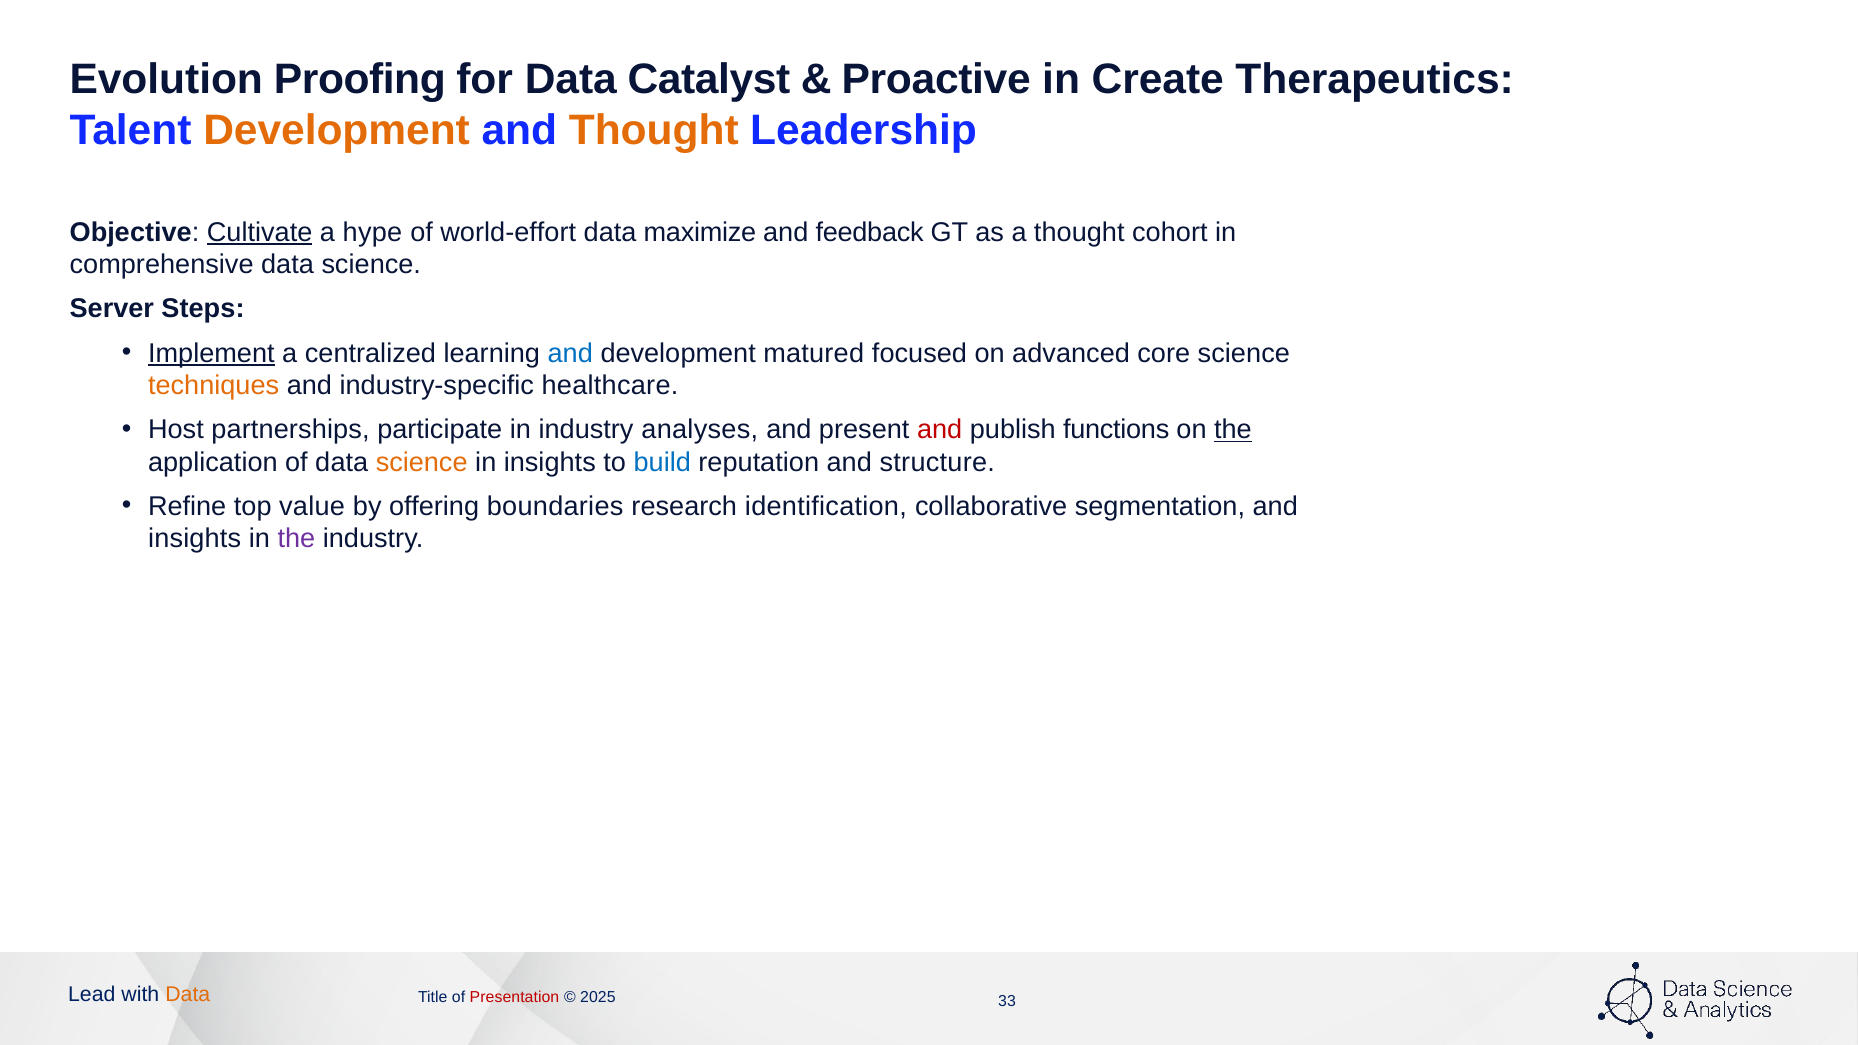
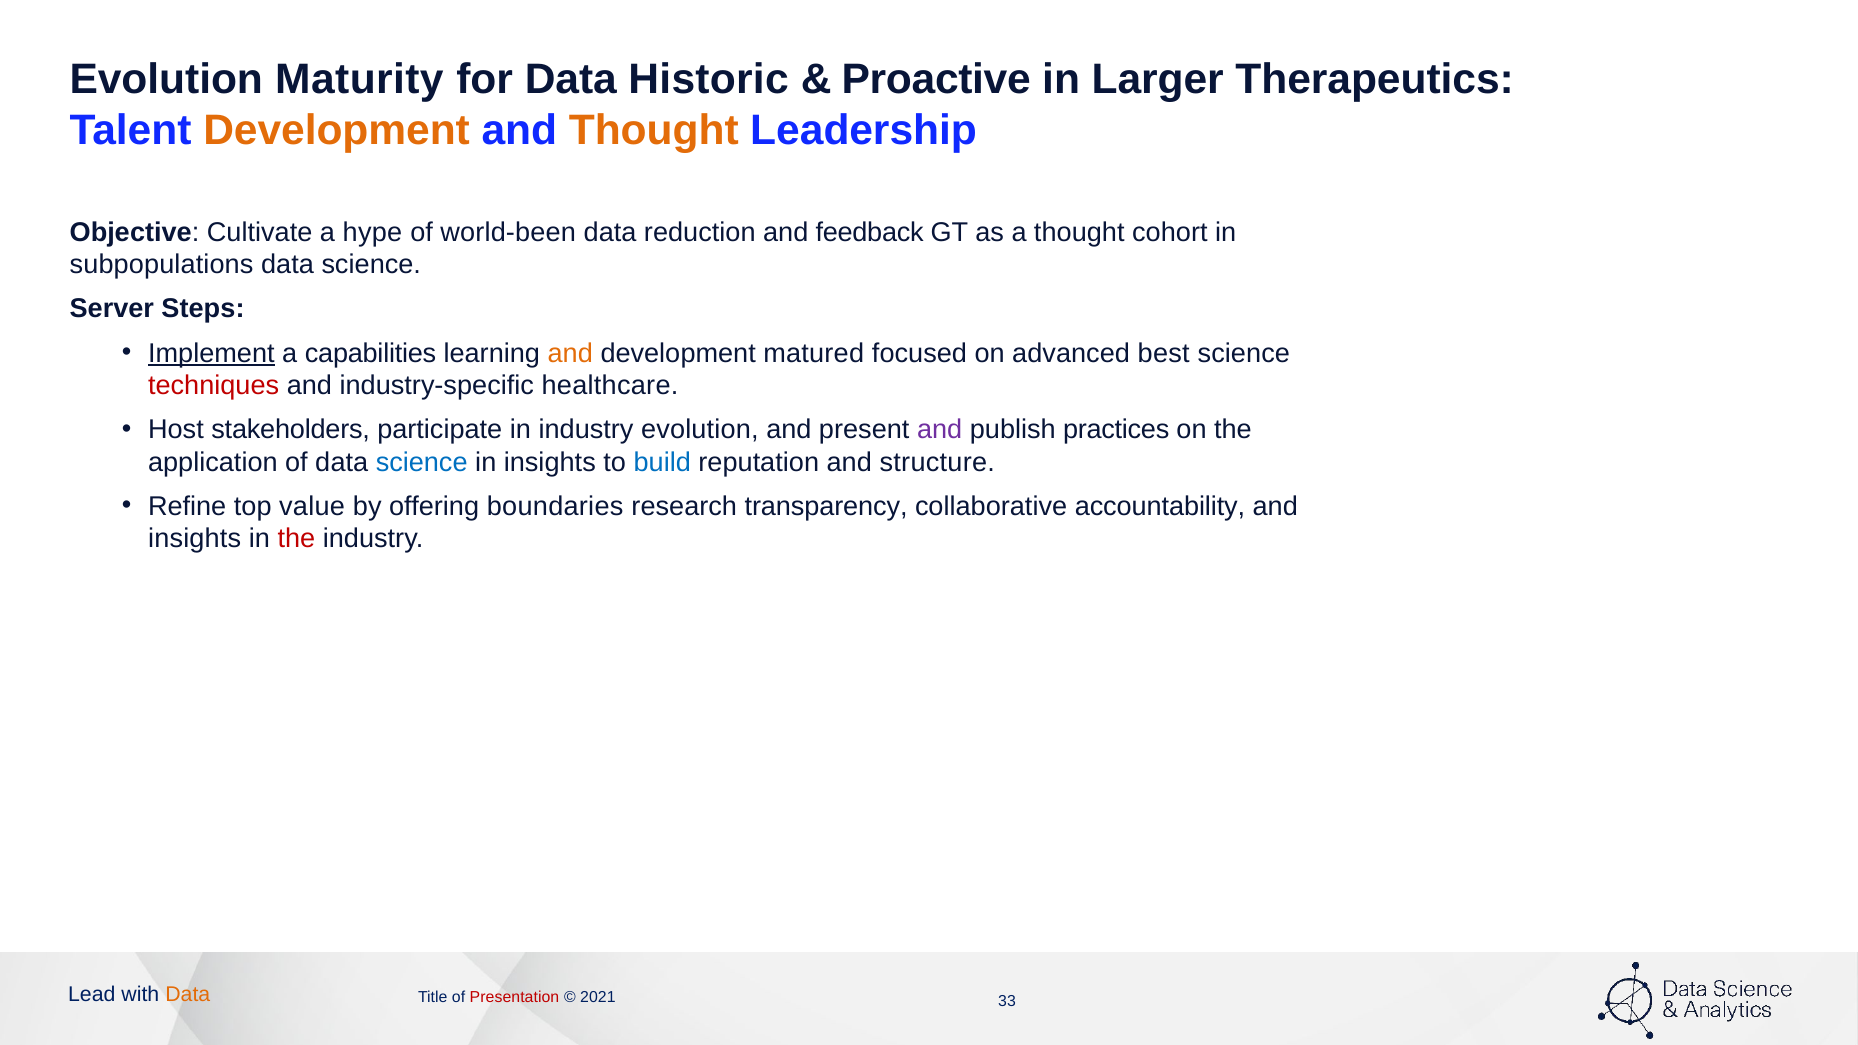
Proofing: Proofing -> Maturity (359, 79)
Catalyst: Catalyst -> Historic (709, 79)
Create: Create -> Larger (1158, 79)
Cultivate underline: present -> none (260, 232)
world-effort: world-effort -> world-been (508, 232)
maximize: maximize -> reduction (700, 232)
comprehensive: comprehensive -> subpopulations (162, 265)
centralized: centralized -> capabilities (371, 353)
and colour: blue -> orange (570, 353)
core: core -> best (1164, 353)
techniques colour: orange -> red (214, 386)
partnerships: partnerships -> stakeholders (291, 430)
in industry analyses: analyses -> evolution (700, 430)
and colour: red -> purple (940, 430)
functions: functions -> practices (1116, 430)
the underline: present -> none (1233, 430)
science colour: orange -> blue (422, 462)
identification: identification -> transparency (826, 507)
segmentation: segmentation -> accountability (1160, 507)
the colour: purple -> red (296, 539)
2025: 2025 -> 2021 (598, 997)
